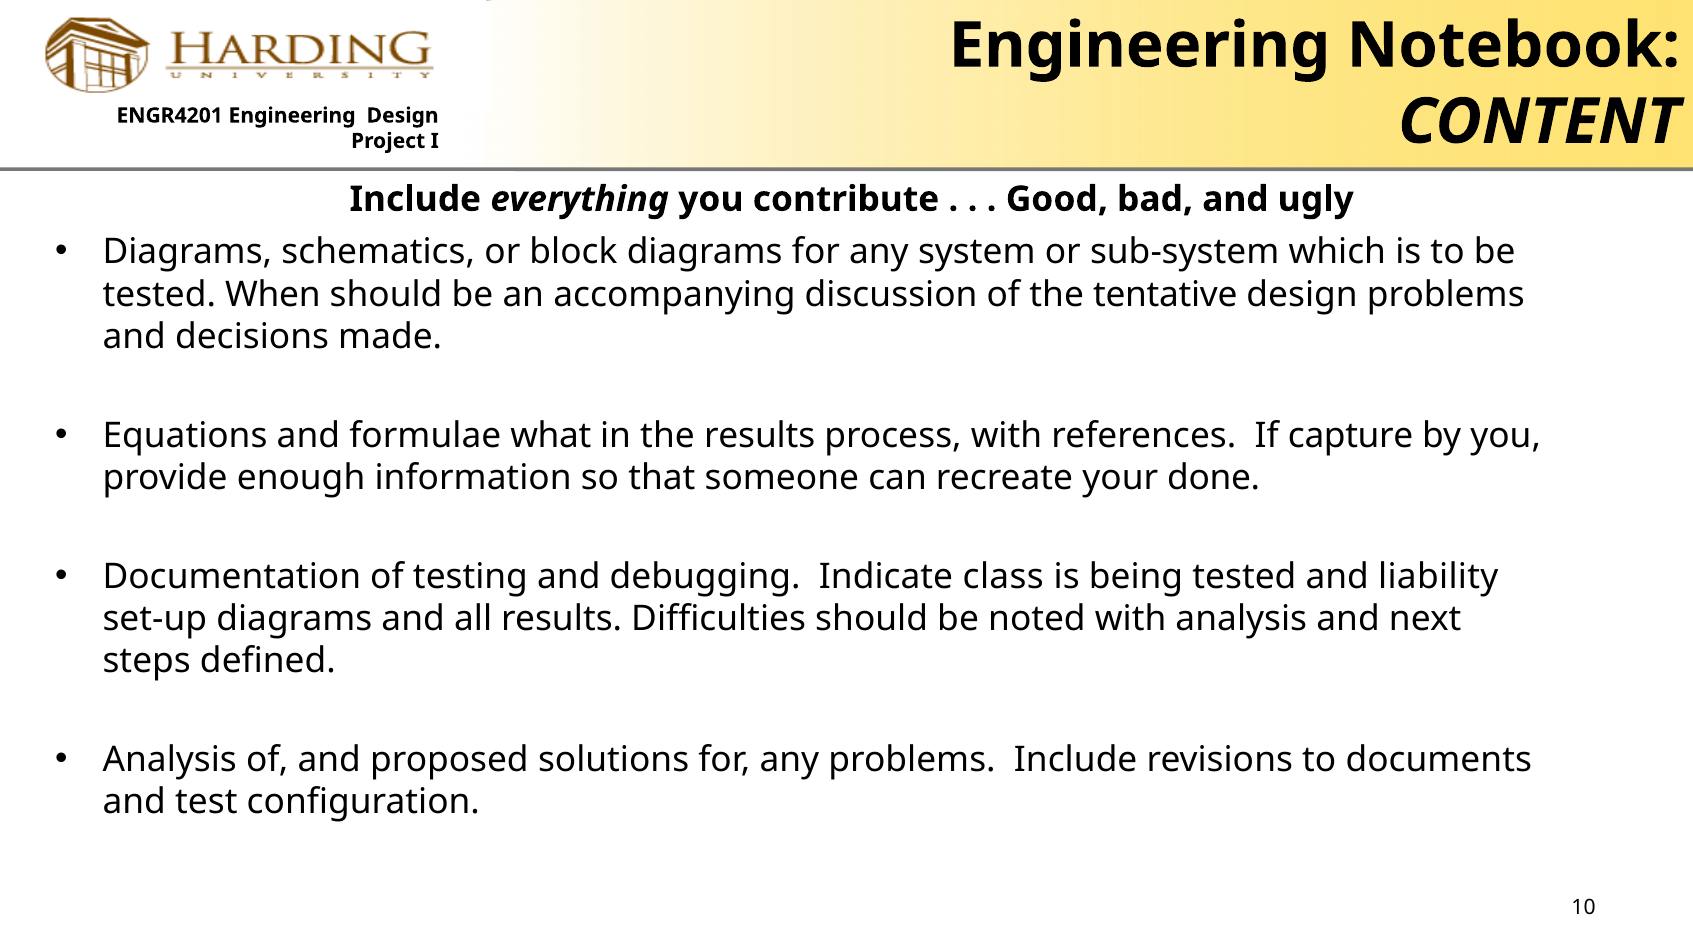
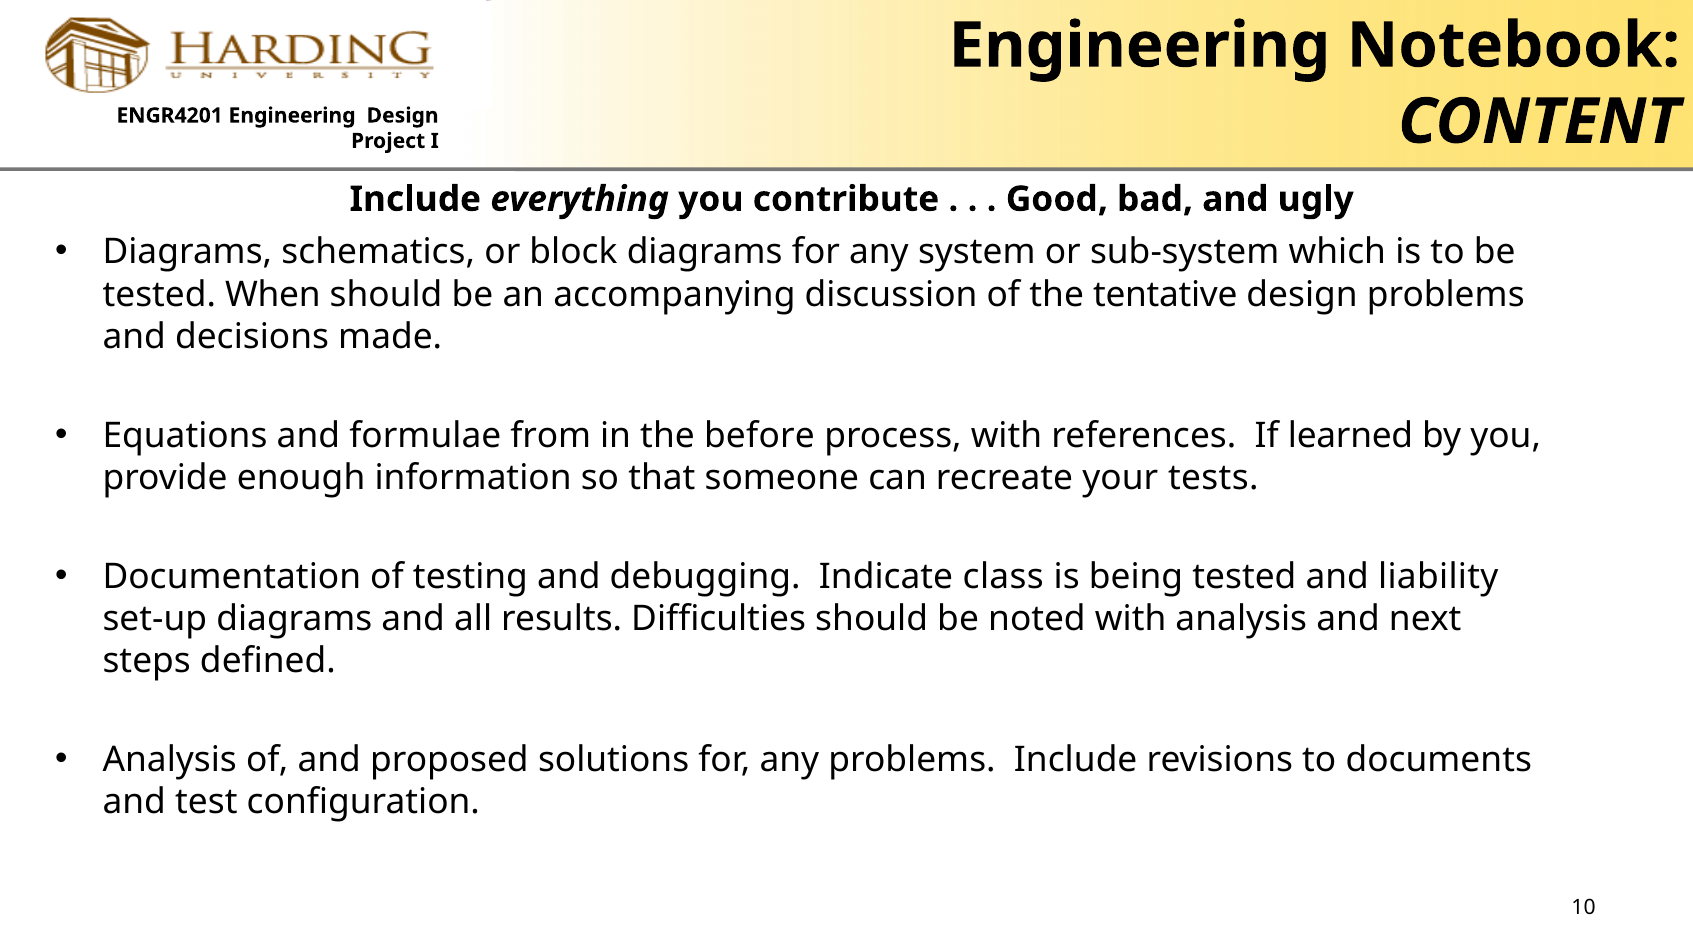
what: what -> from (551, 436)
the results: results -> before (759, 436)
capture: capture -> learned (1351, 436)
done: done -> tests (1213, 478)
